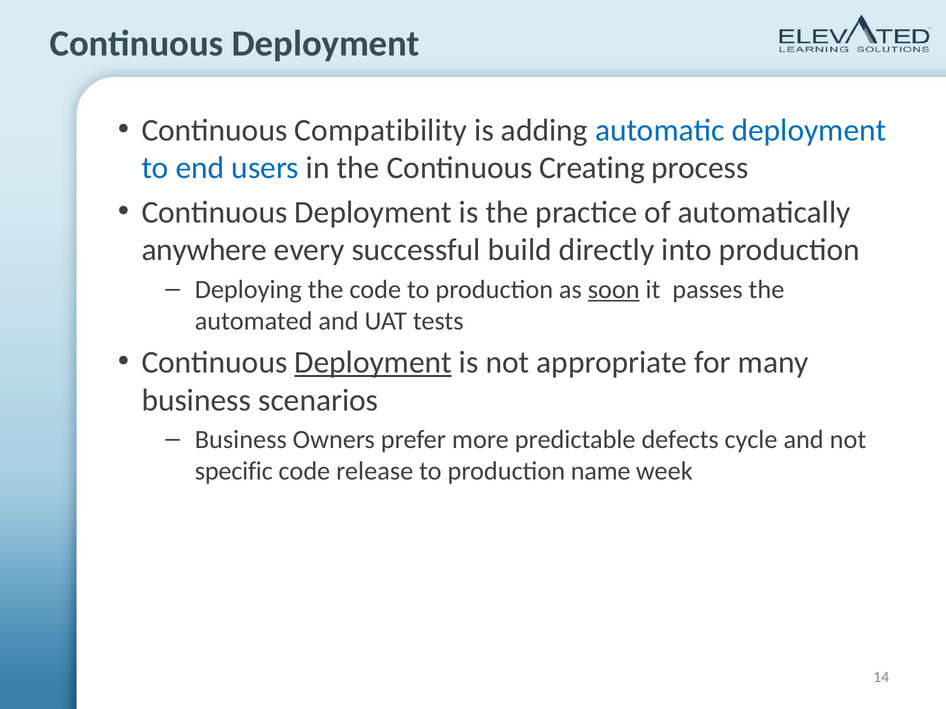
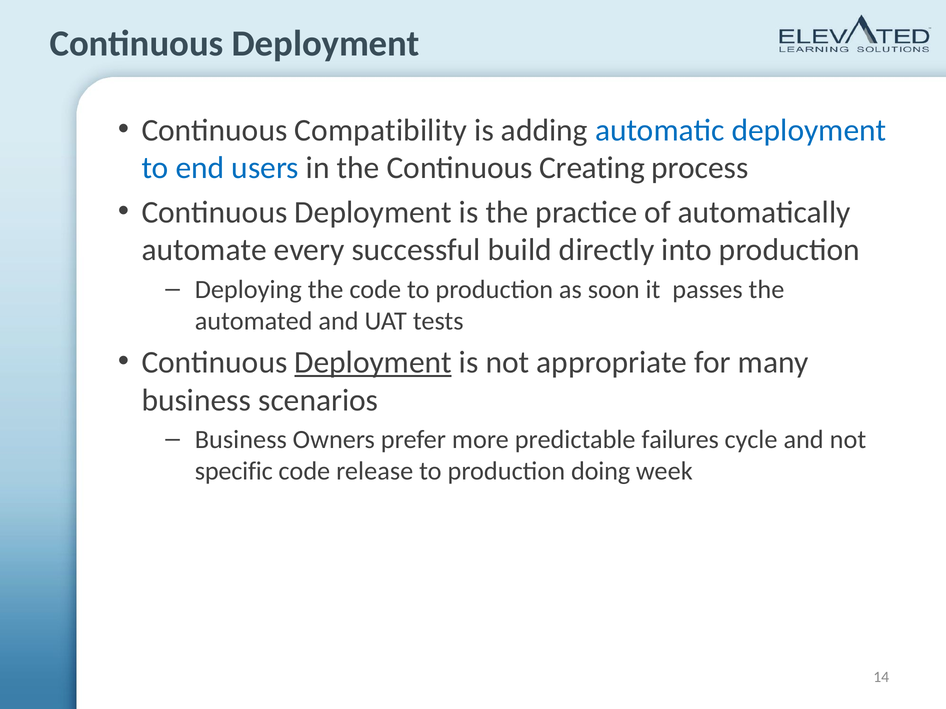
anywhere: anywhere -> automate (204, 250)
soon underline: present -> none (614, 290)
defects: defects -> failures (680, 440)
name: name -> doing (601, 472)
